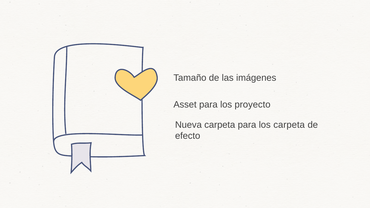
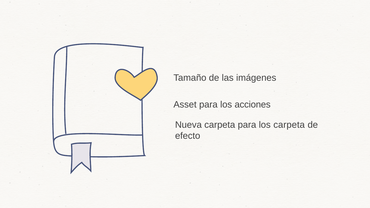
proyecto: proyecto -> acciones (253, 105)
